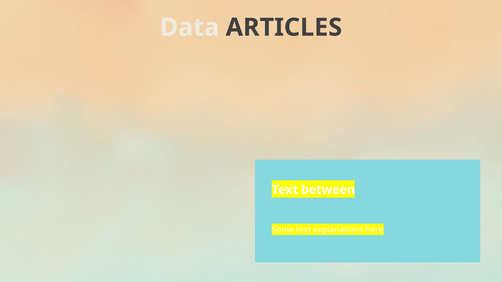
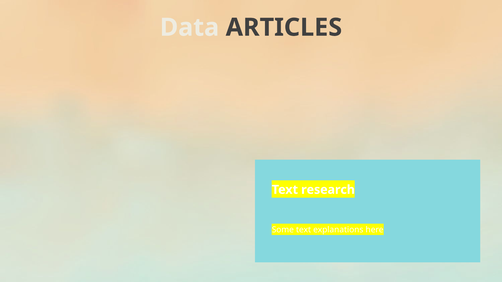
between: between -> research (328, 190)
